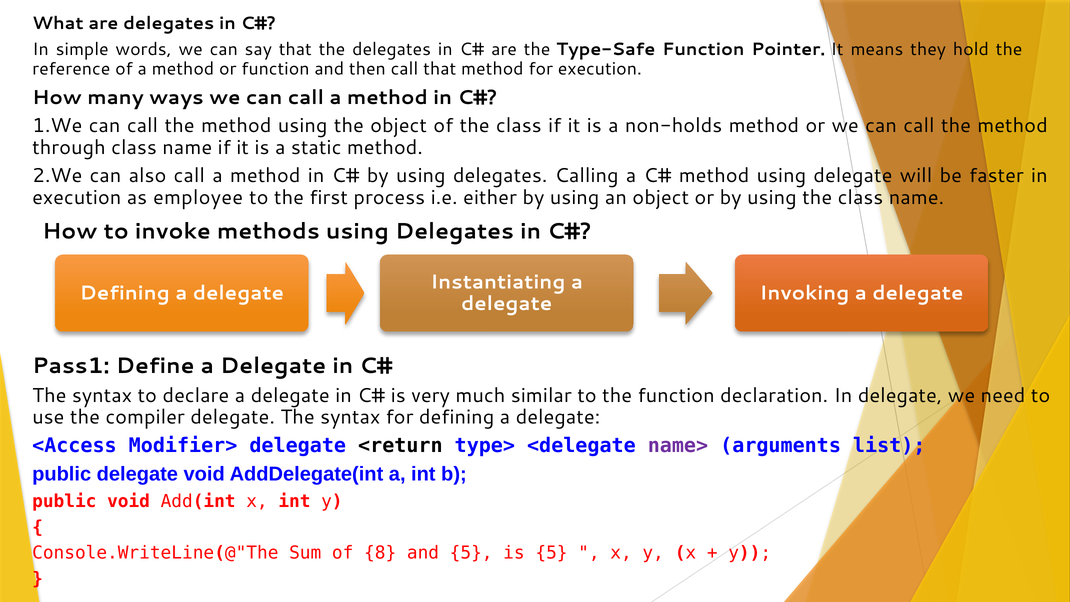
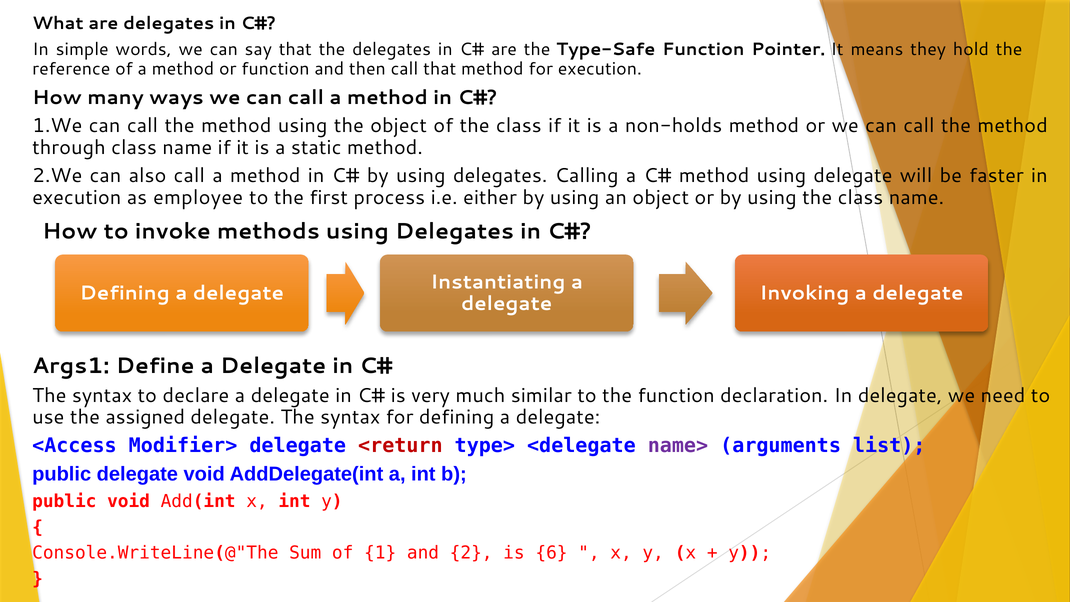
Pass1: Pass1 -> Args1 (71, 366)
compiler: compiler -> assigned (145, 417)
<return colour: black -> red (400, 446)
8: 8 -> 1 (380, 553)
and 5: 5 -> 2 (471, 553)
is 5: 5 -> 6 (552, 553)
